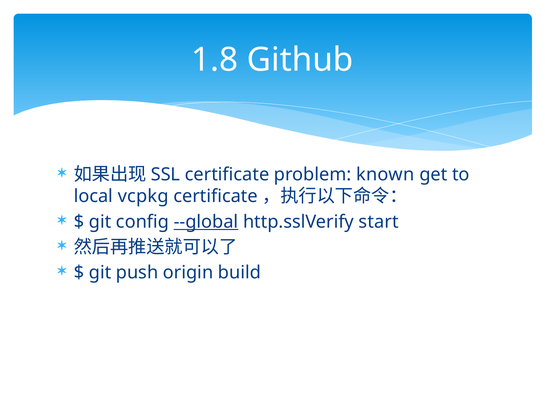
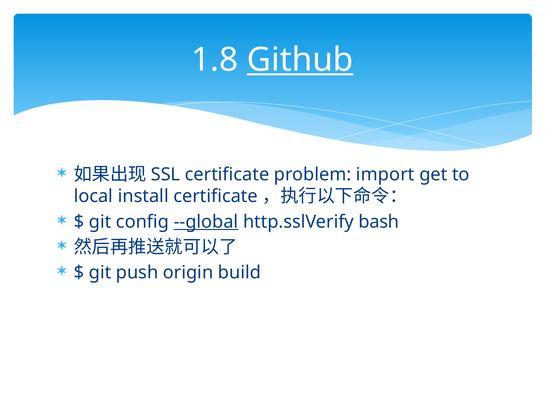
Github underline: none -> present (300, 60)
known: known -> import (385, 174)
vcpkg: vcpkg -> install (143, 196)
start: start -> bash (379, 222)
